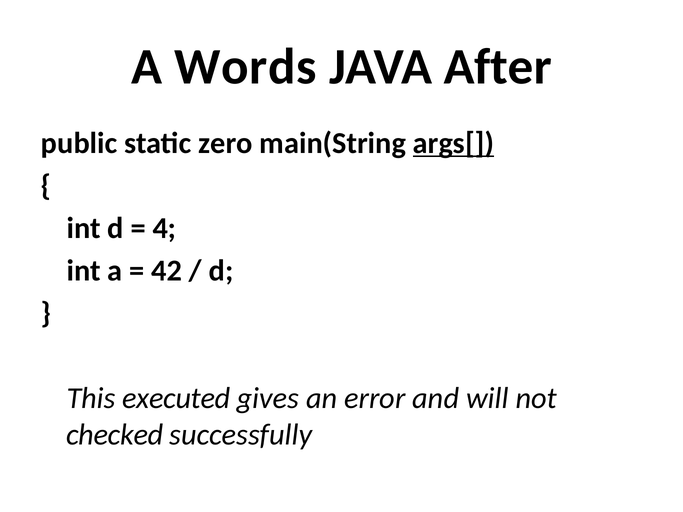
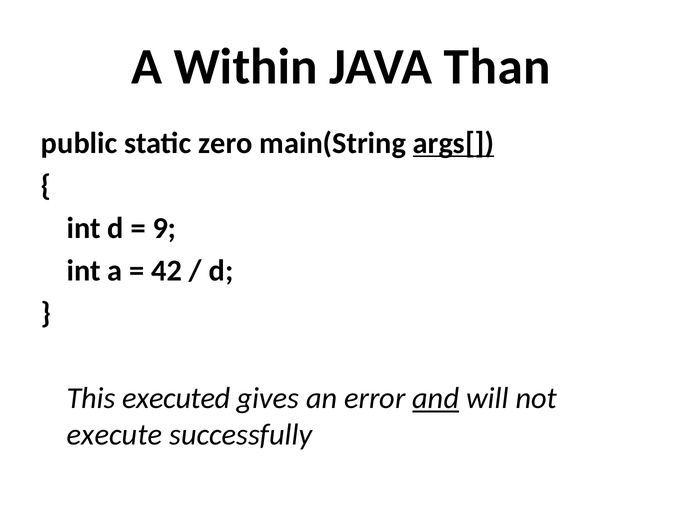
Words: Words -> Within (246, 67)
After: After -> Than (497, 67)
4: 4 -> 9 (164, 228)
and underline: none -> present (436, 399)
checked: checked -> execute (115, 435)
